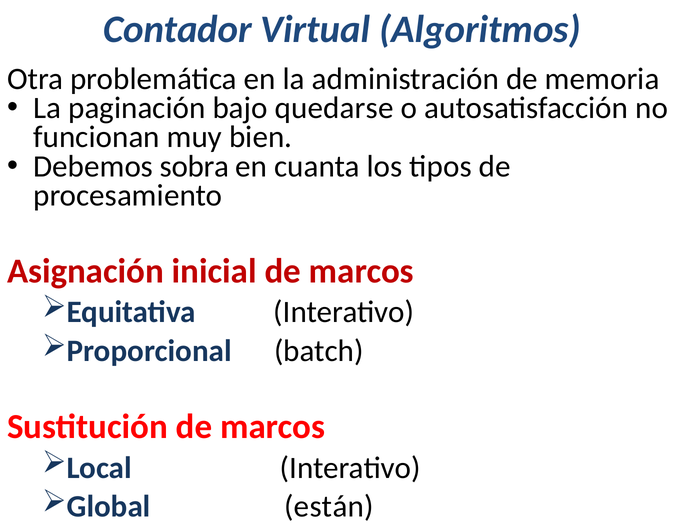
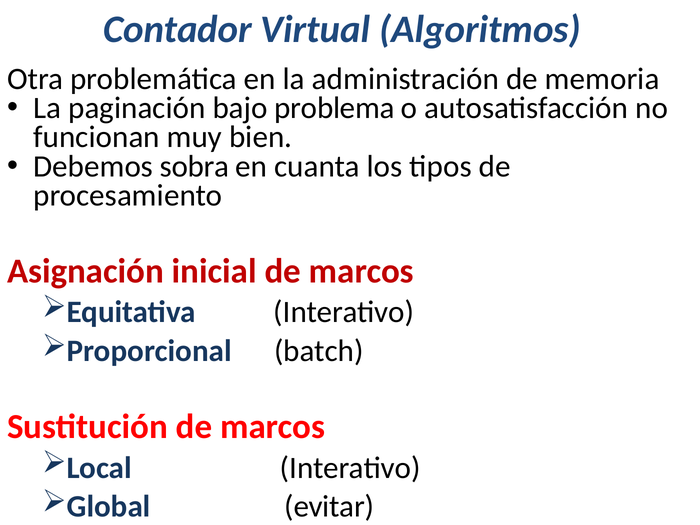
quedarse: quedarse -> problema (334, 108)
están: están -> evitar (329, 507)
